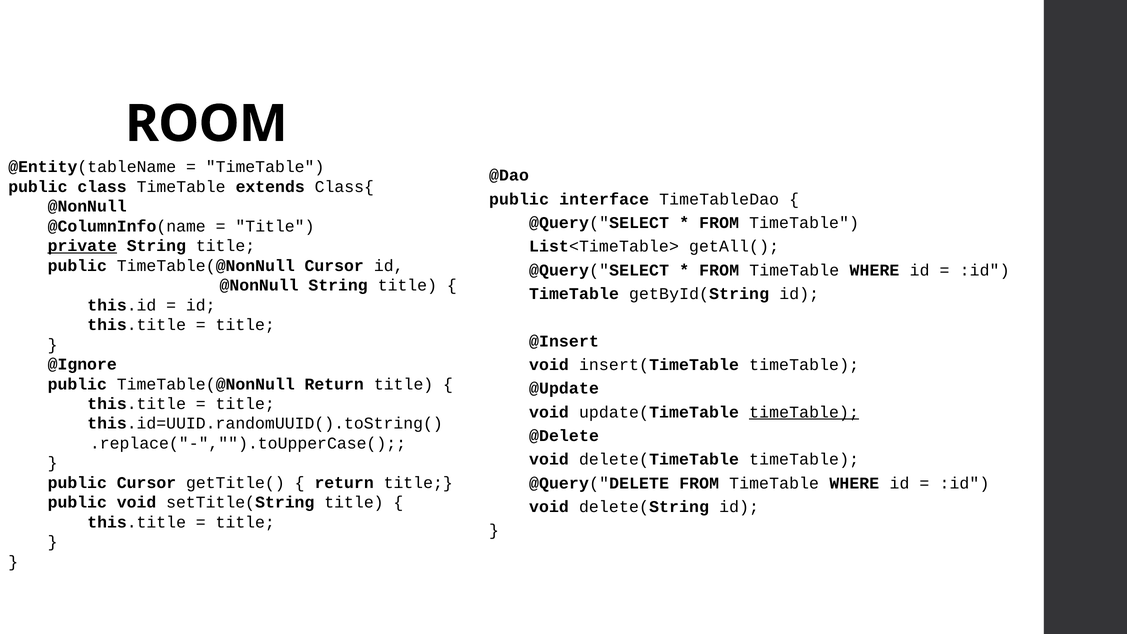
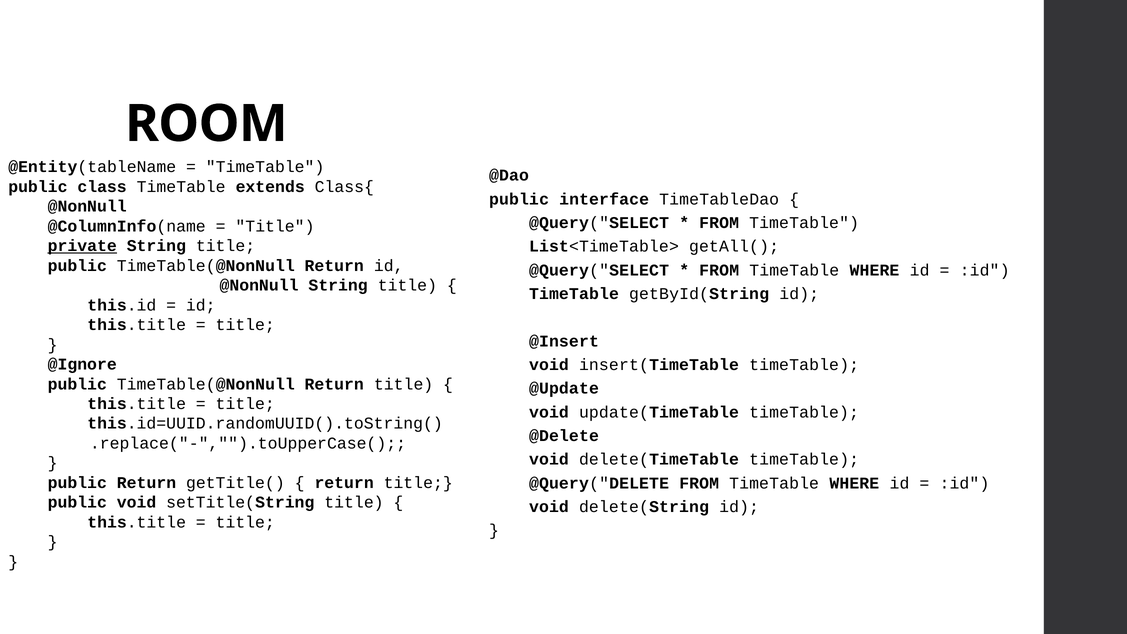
Cursor: Cursor -> Return (334, 266)
timeTable underline: present -> none (804, 412)
public Cursor: Cursor -> Return (146, 483)
